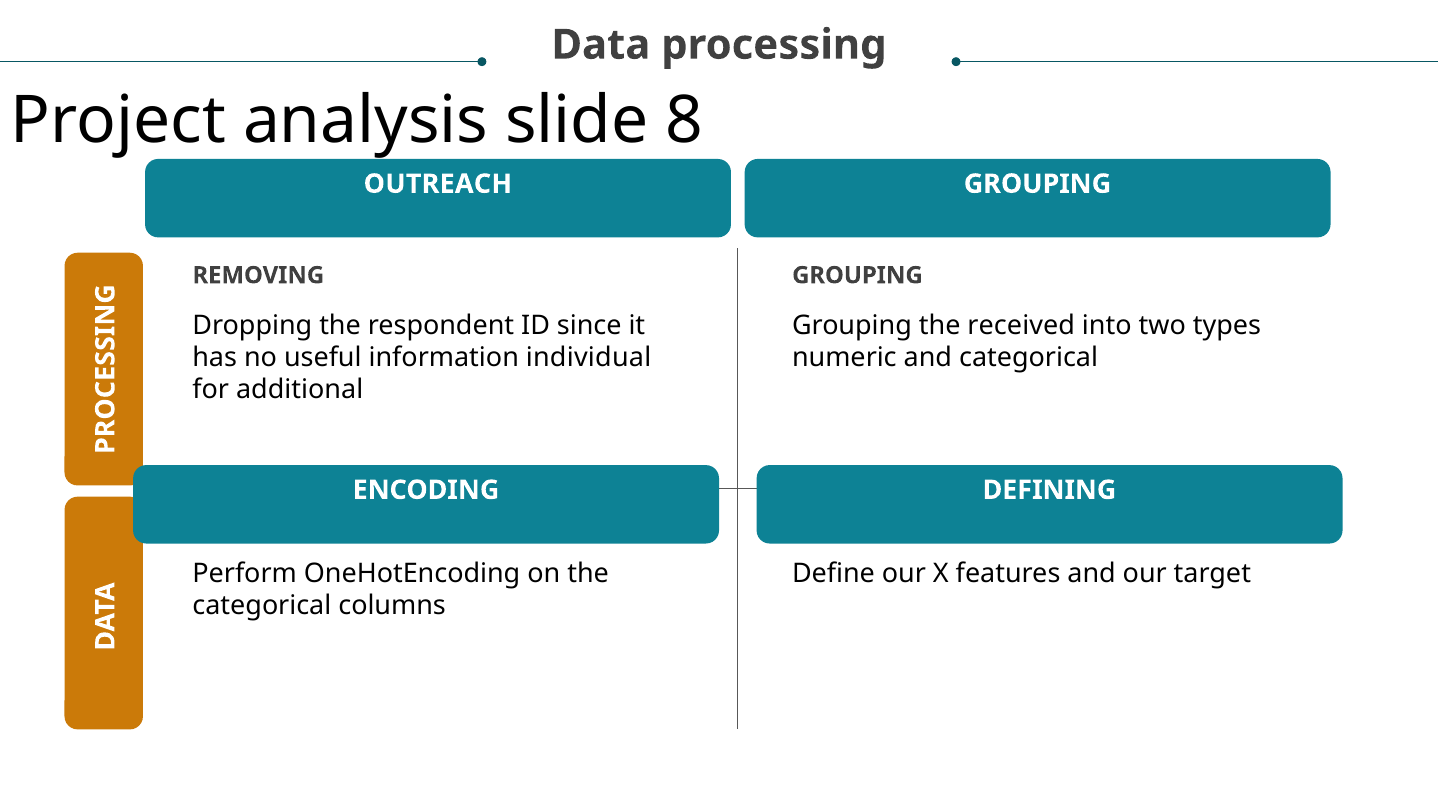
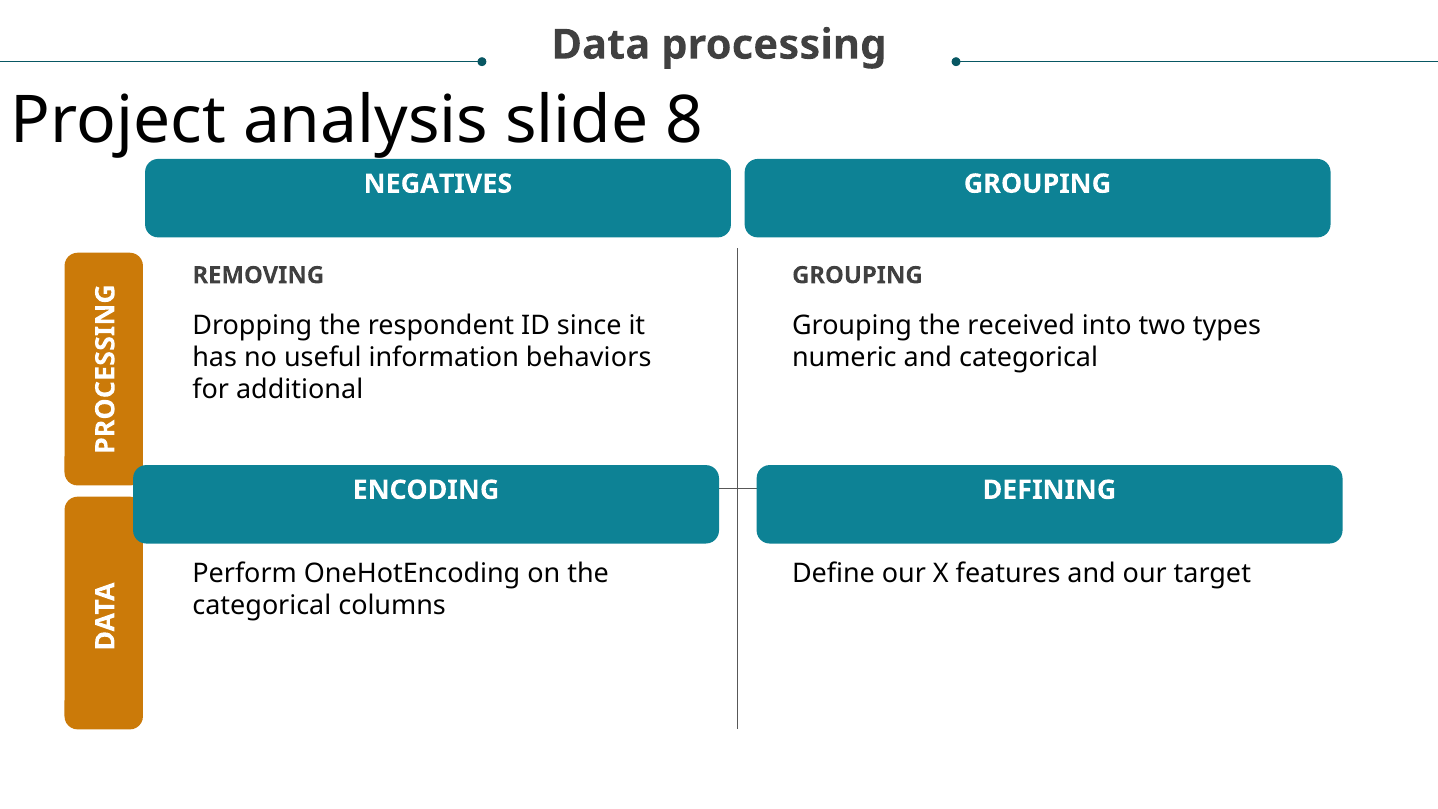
OUTREACH: OUTREACH -> NEGATIVES (438, 184)
individual: individual -> behaviors (589, 358)
